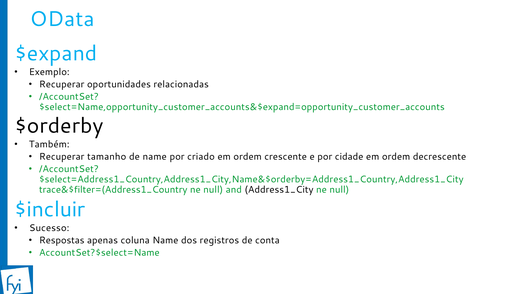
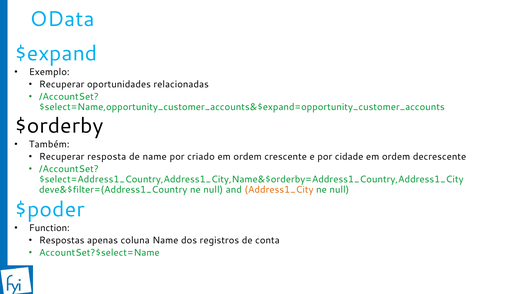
tamanho: tamanho -> resposta (107, 157)
trace&$filter=(Address1_Country: trace&$filter=(Address1_Country -> deve&$filter=(Address1_Country (113, 190)
Address1_City colour: black -> orange (279, 190)
$incluir: $incluir -> $poder (50, 209)
Sucesso: Sucesso -> Function (49, 228)
